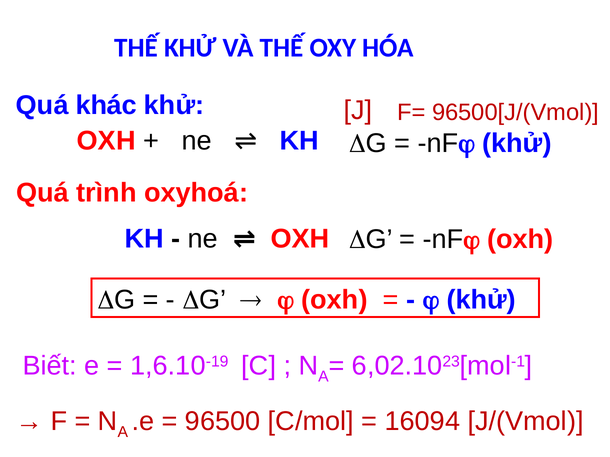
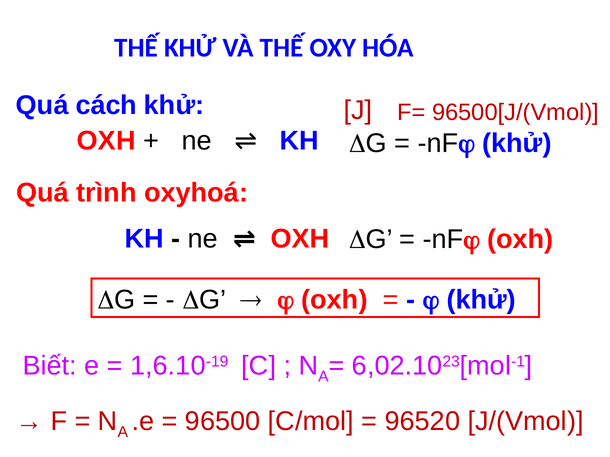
khác: khác -> cách (106, 105)
16094: 16094 -> 96520 (422, 422)
